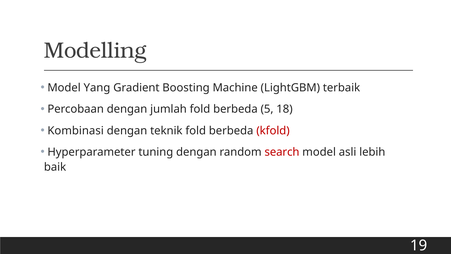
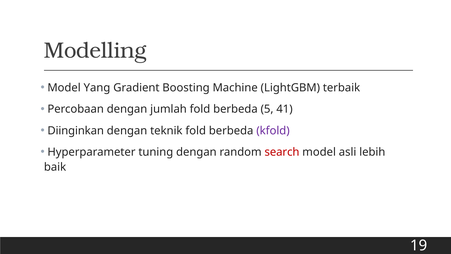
18: 18 -> 41 (285, 109)
Kombinasi: Kombinasi -> Diinginkan (76, 131)
kfold colour: red -> purple (273, 131)
